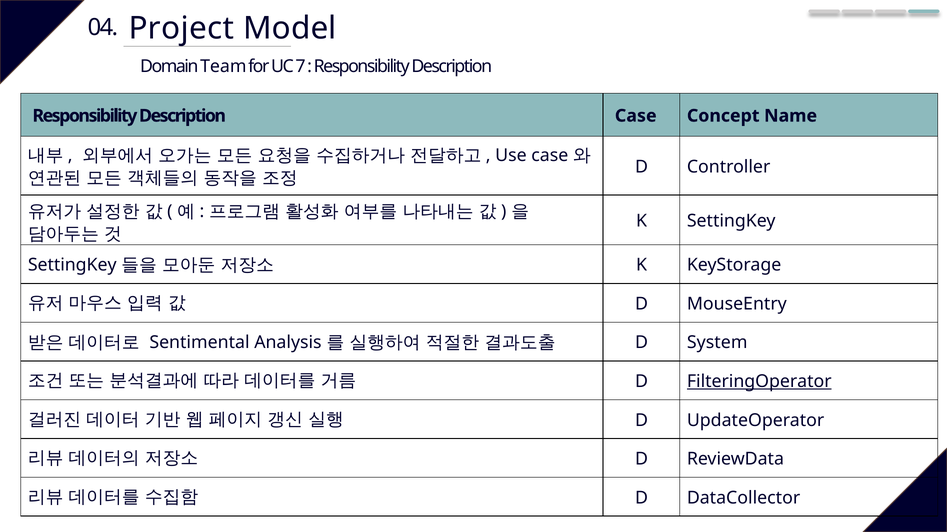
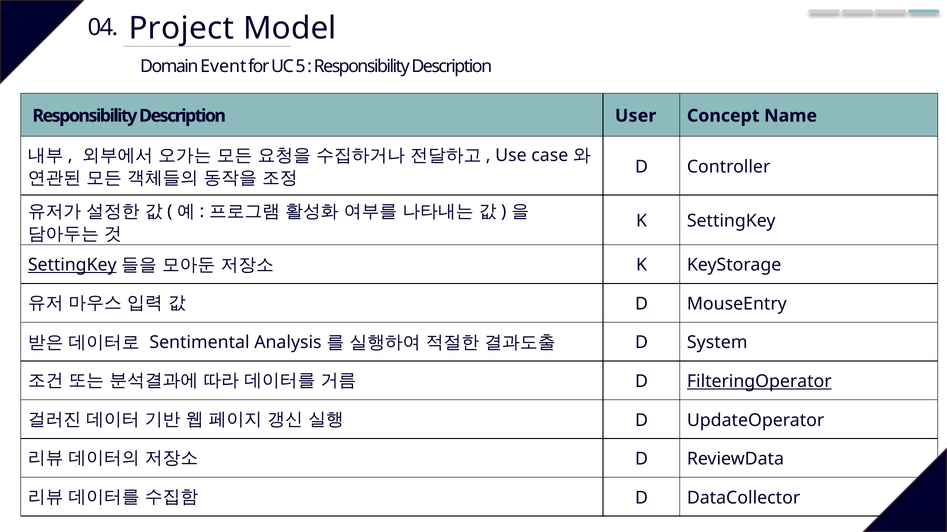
Team: Team -> Event (223, 66)
7: 7 -> 5 (301, 66)
Description Case: Case -> User (636, 116)
SettingKey underline: none -> present (72, 265)
